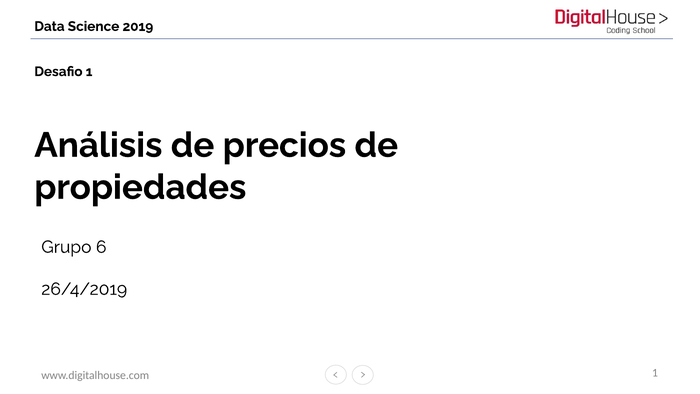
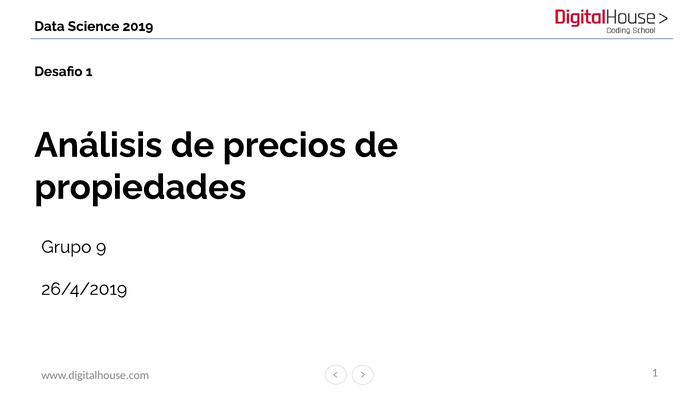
6: 6 -> 9 (101, 247)
